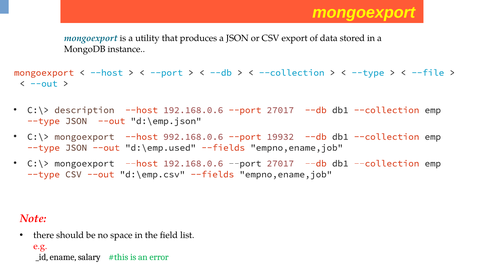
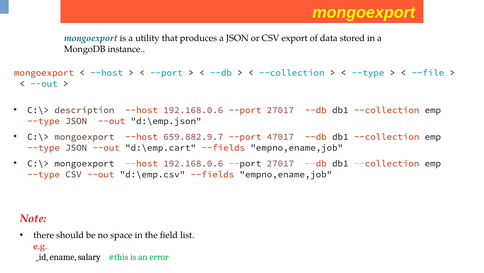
992.168.0.6: 992.168.0.6 -> 659.882.9.7 (193, 136)
19932: 19932 -> 47017 (280, 136)
d:\emp.used: d:\emp.used -> d:\emp.cart (161, 147)
